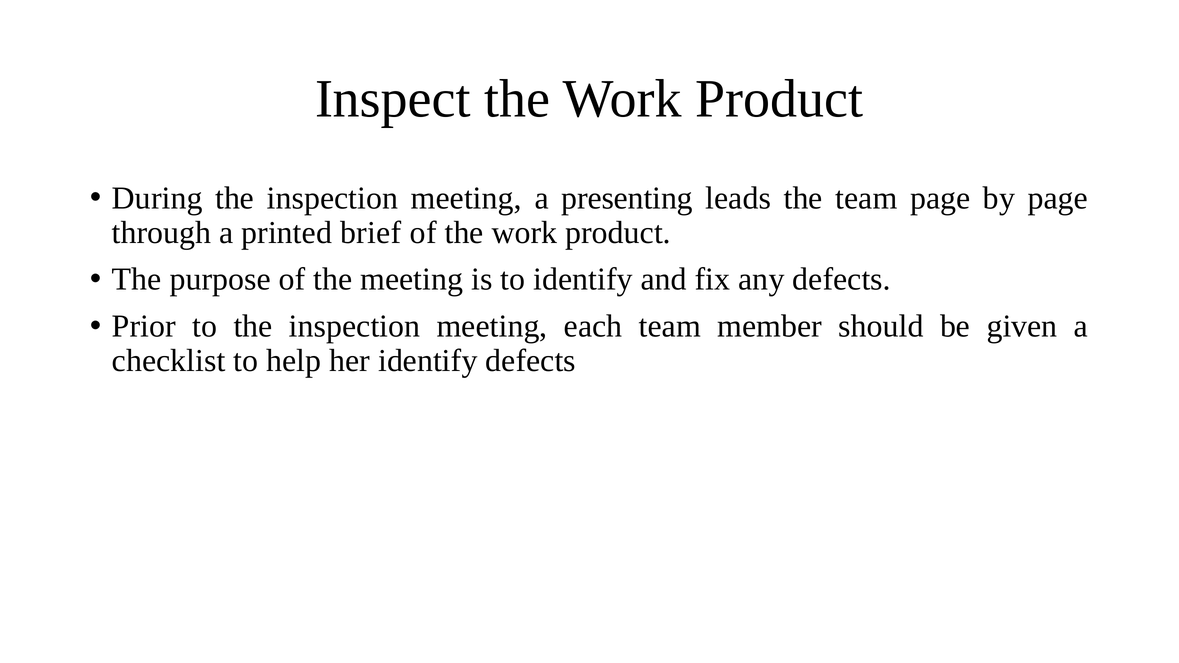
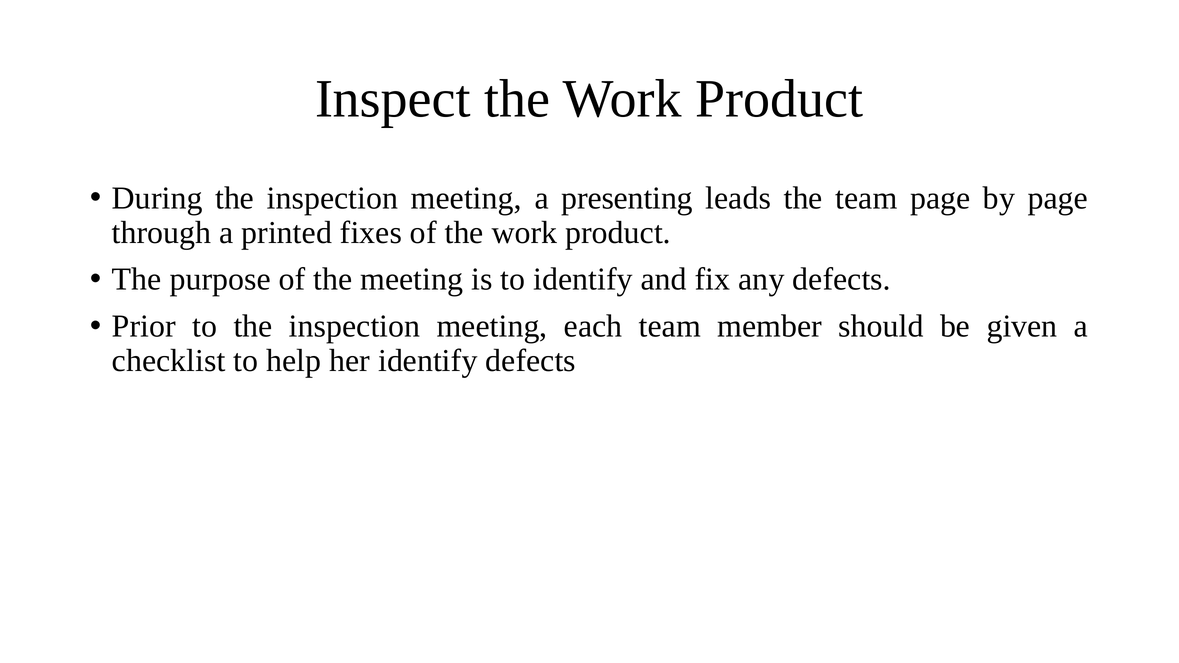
brief: brief -> fixes (371, 233)
